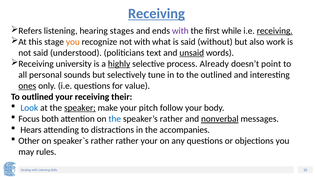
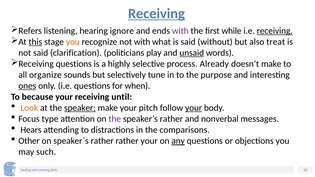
stages: stages -> ignore (122, 31)
this underline: none -> present (35, 42)
work: work -> treat (276, 42)
understood: understood -> clarification (76, 53)
text: text -> play (154, 53)
Receiving university: university -> questions (74, 64)
highly underline: present -> none (119, 64)
doesn’t point: point -> make (271, 64)
personal: personal -> organize (45, 75)
the outlined: outlined -> purpose (216, 75)
value: value -> when (137, 86)
To outlined: outlined -> because (38, 97)
their: their -> until (122, 97)
Look colour: blue -> orange (29, 108)
your underline: none -> present (194, 108)
both: both -> type (50, 119)
the colour: blue -> purple (115, 119)
nonverbal underline: present -> none (220, 119)
accompanies: accompanies -> comparisons (185, 130)
any underline: none -> present (178, 141)
rules: rules -> such (46, 152)
